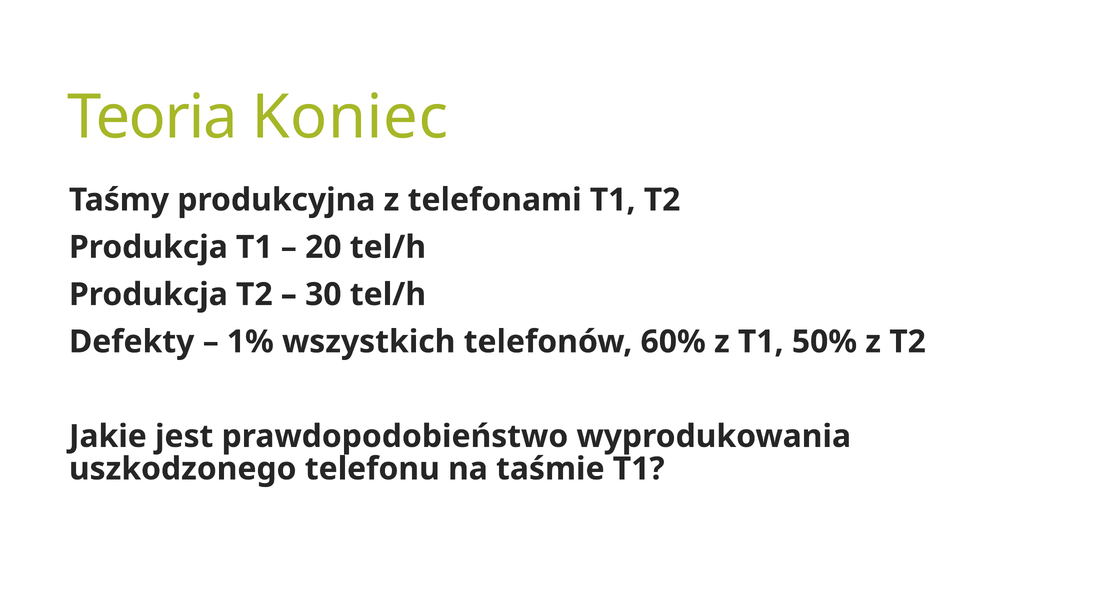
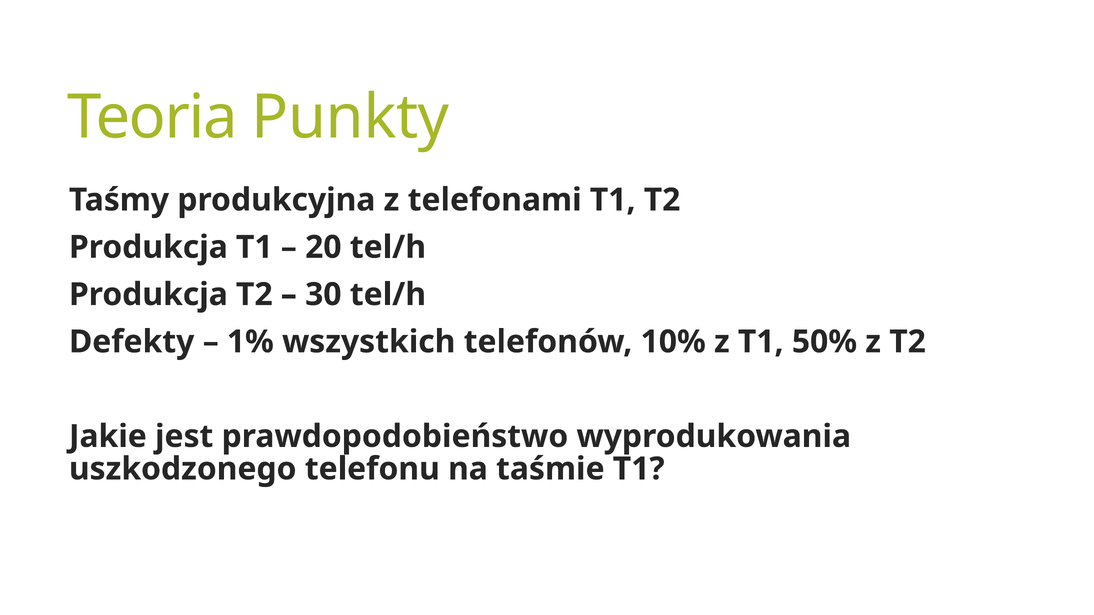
Koniec: Koniec -> Punkty (350, 118)
60%: 60% -> 10% (673, 342)
